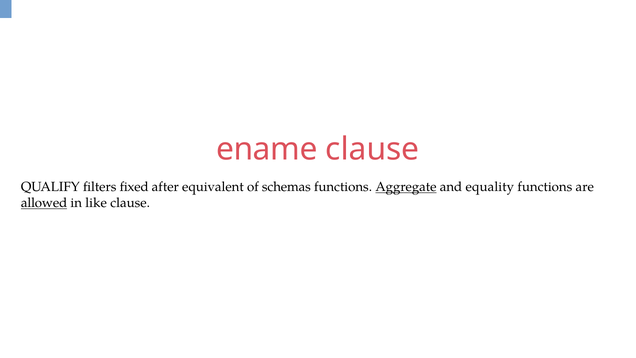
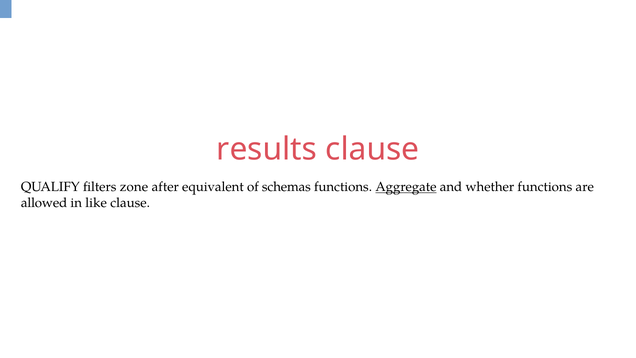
ename: ename -> results (267, 149)
fixed: fixed -> zone (134, 187)
equality: equality -> whether (490, 187)
allowed underline: present -> none (44, 203)
